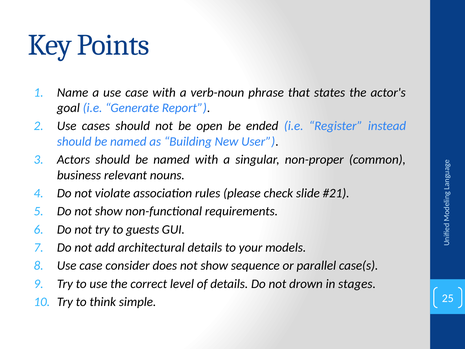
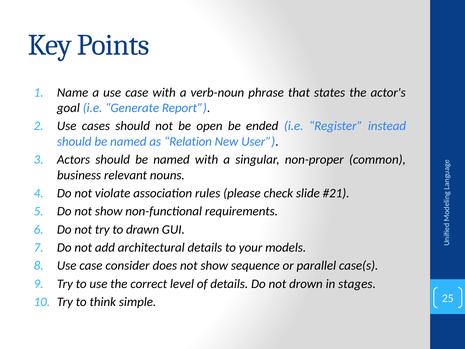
Building: Building -> Relation (188, 141)
guests: guests -> drawn (143, 229)
